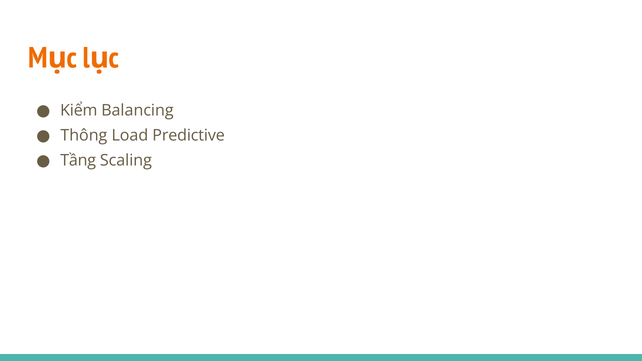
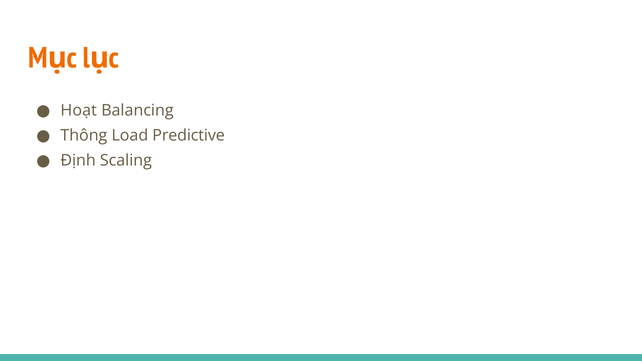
Kiểm: Kiểm -> Hoạt (79, 110)
Tầng: Tầng -> Định (78, 161)
